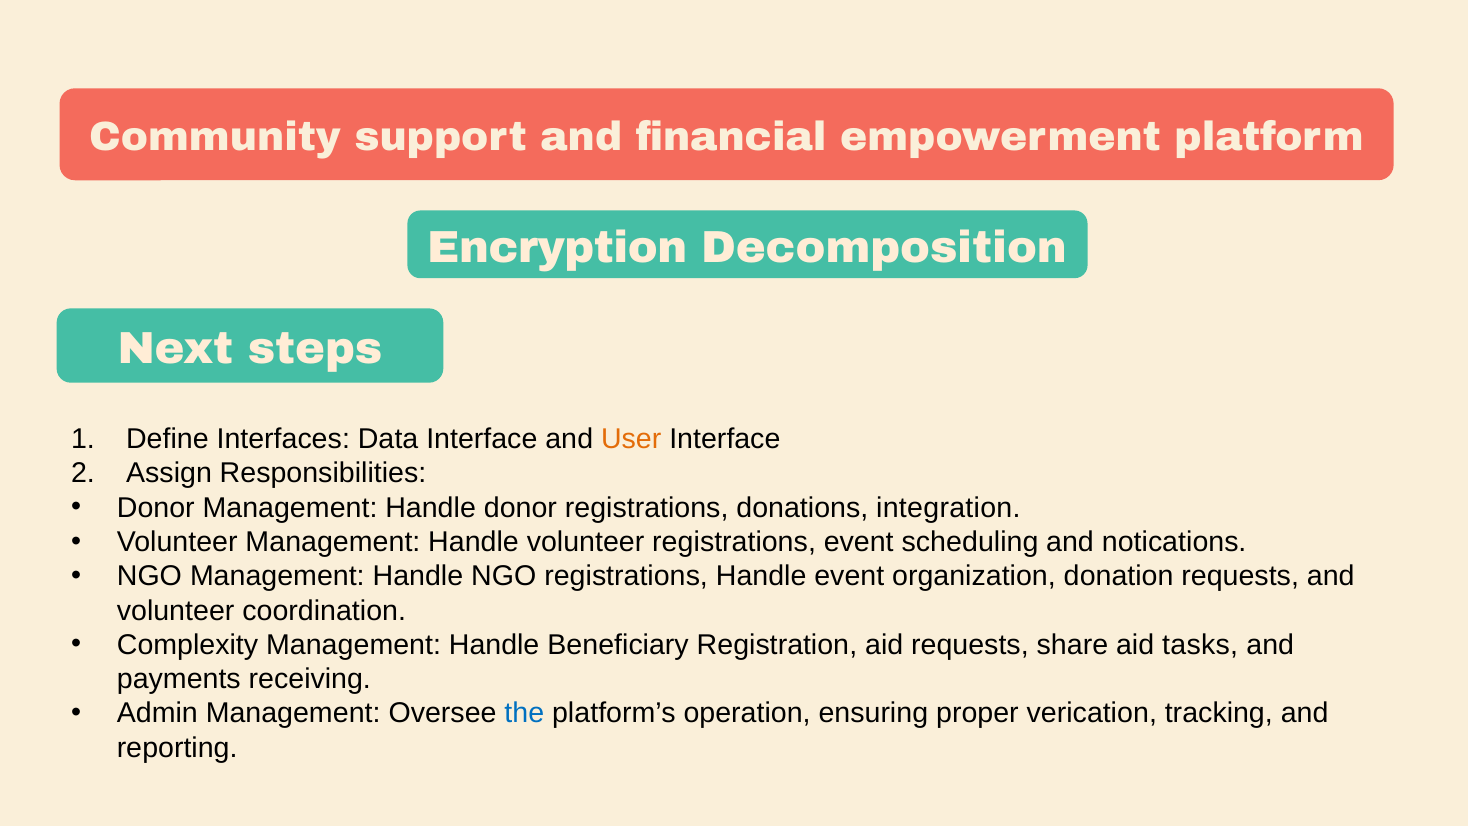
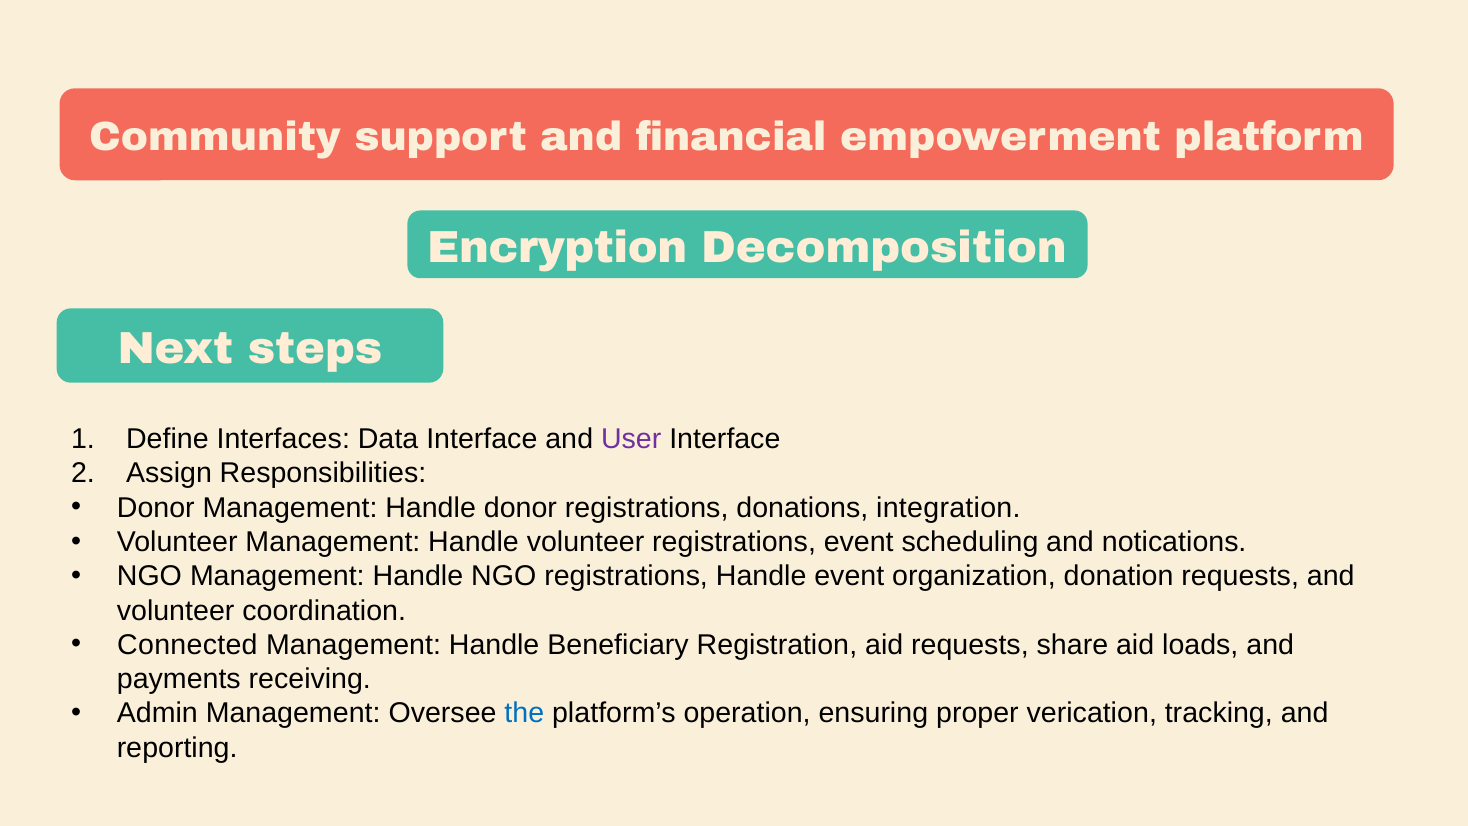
User colour: orange -> purple (631, 439)
Complexity: Complexity -> Connected (187, 645)
tasks: tasks -> loads (1200, 645)
